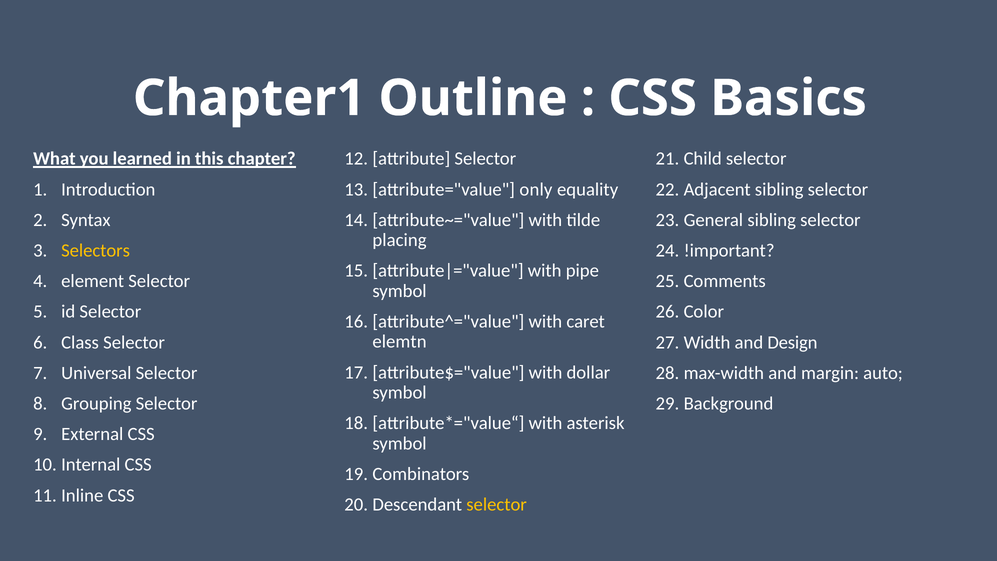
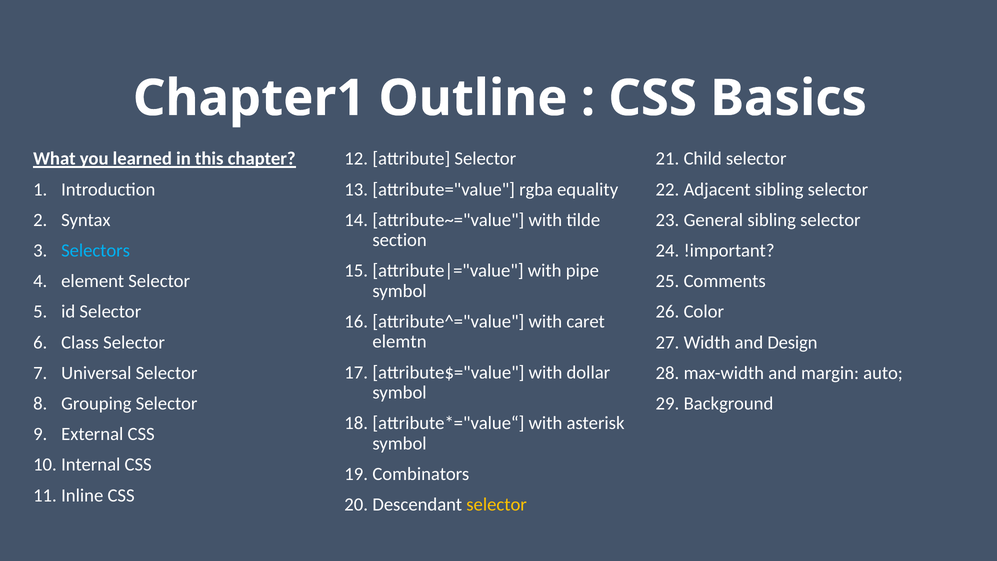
only: only -> rgba (536, 189)
placing: placing -> section (400, 240)
Selectors colour: yellow -> light blue (96, 251)
